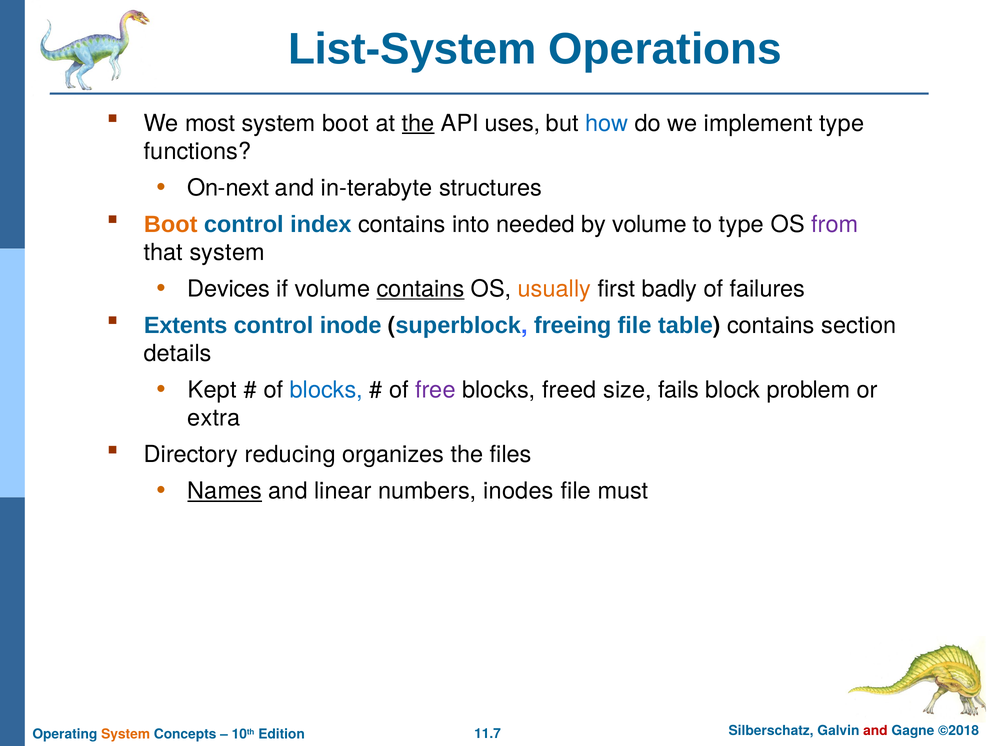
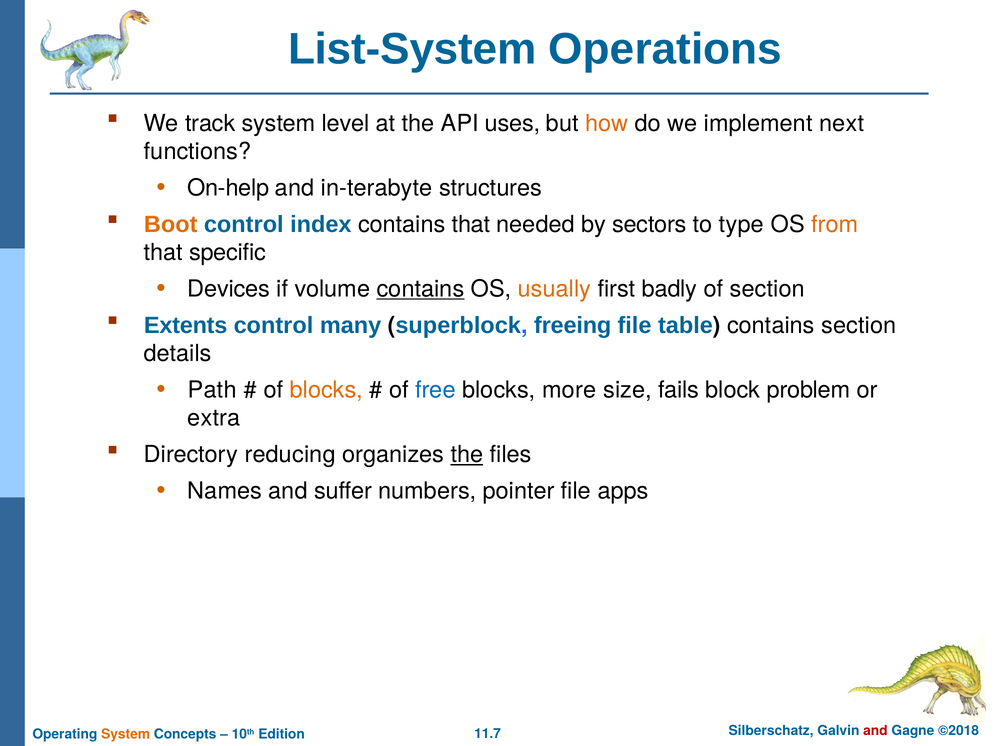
most: most -> track (210, 123)
system boot: boot -> level (346, 123)
the underline: present -> none (418, 123)
how colour: blue -> orange (607, 123)
implement type: type -> next (842, 123)
On-next: On-next -> On-help (228, 188)
contains into: into -> that (471, 224)
by volume: volume -> sectors (649, 224)
from colour: purple -> orange (835, 224)
that system: system -> specific (227, 253)
of failures: failures -> section (767, 289)
inode: inode -> many (351, 325)
Kept: Kept -> Path (212, 390)
blocks colour: blue -> orange (326, 390)
free colour: purple -> blue (435, 390)
freed: freed -> more (569, 390)
the underline: none -> present (467, 455)
Names underline: present -> none (225, 491)
linear: linear -> suffer (343, 491)
inodes: inodes -> pointer (519, 491)
must: must -> apps (623, 491)
